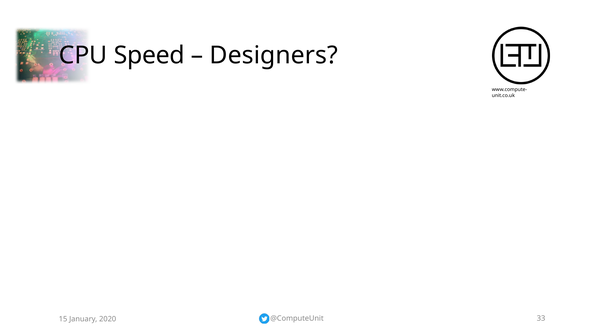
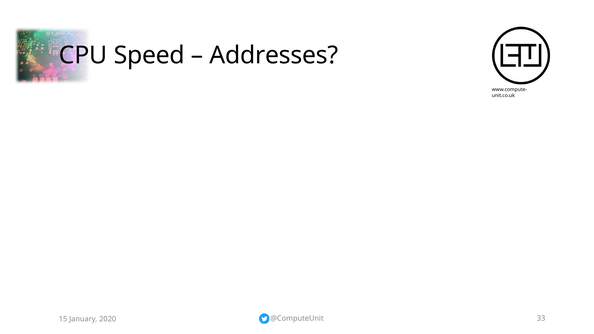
Designers: Designers -> Addresses (274, 55)
